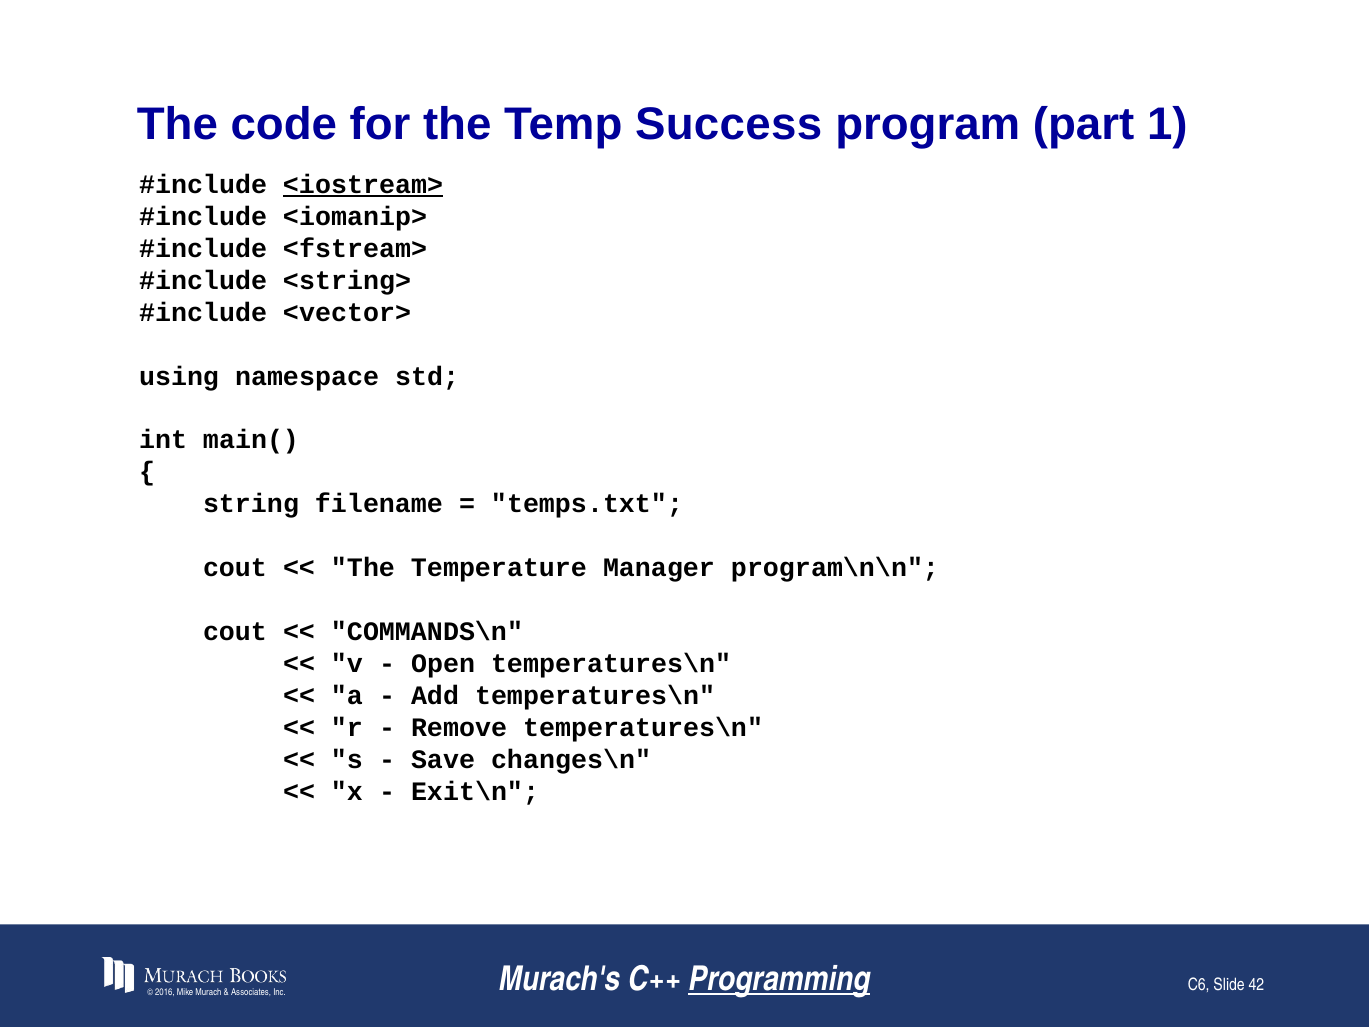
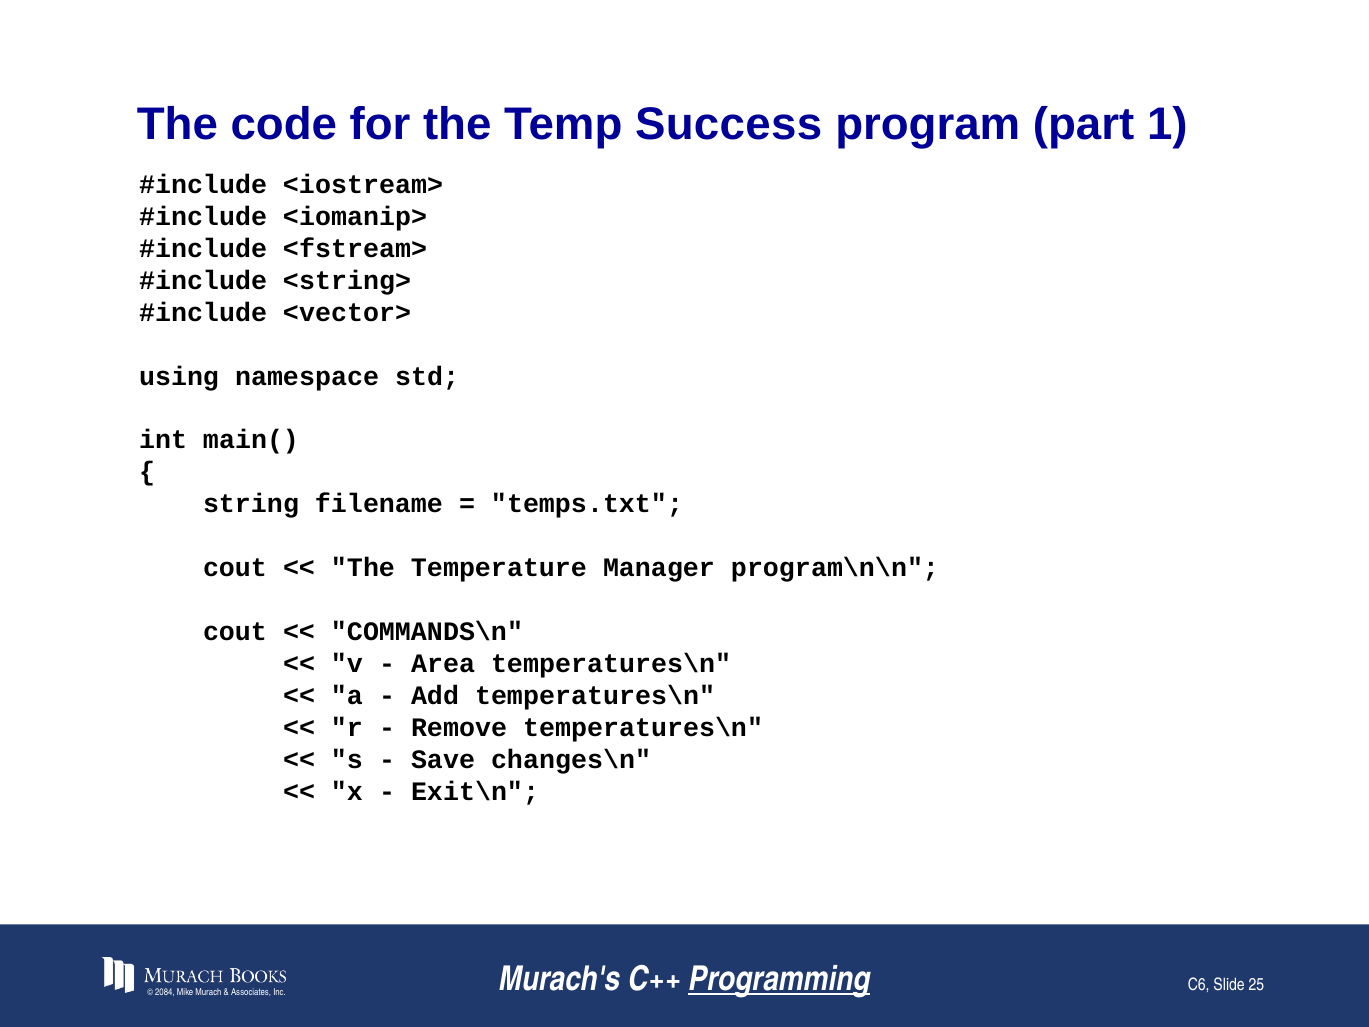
<iostream> underline: present -> none (363, 184)
Open: Open -> Area (443, 664)
2016: 2016 -> 2084 (165, 992)
42: 42 -> 25 (1256, 985)
